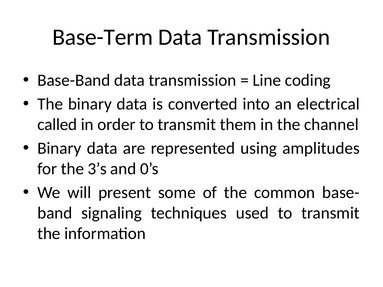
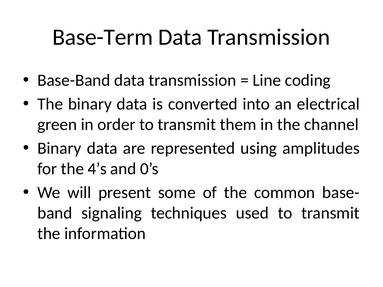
called: called -> green (57, 125)
3’s: 3’s -> 4’s (97, 169)
